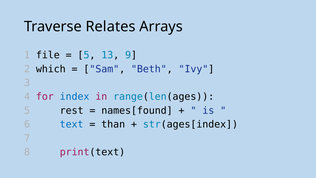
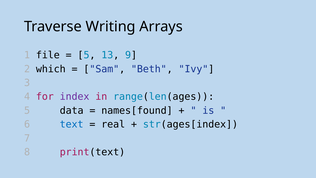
Relates: Relates -> Writing (111, 27)
index colour: blue -> purple (75, 97)
rest: rest -> data (72, 110)
than: than -> real (113, 124)
